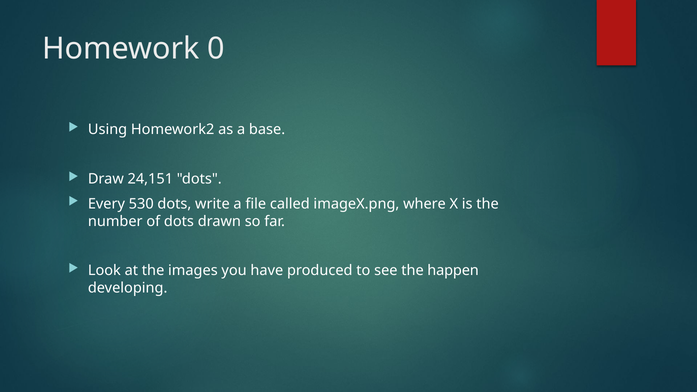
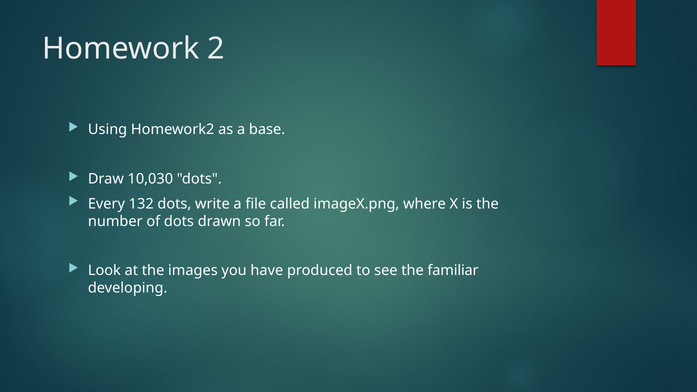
0: 0 -> 2 (216, 49)
24,151: 24,151 -> 10,030 (150, 179)
530: 530 -> 132 (141, 204)
happen: happen -> familiar (453, 271)
